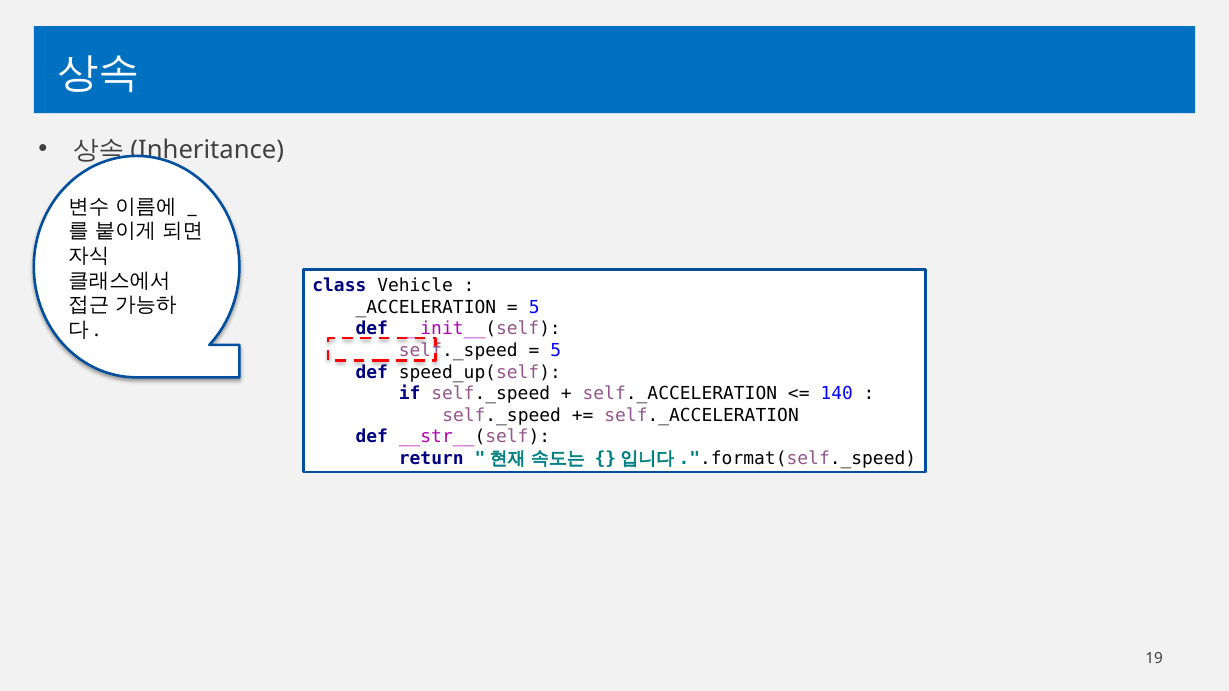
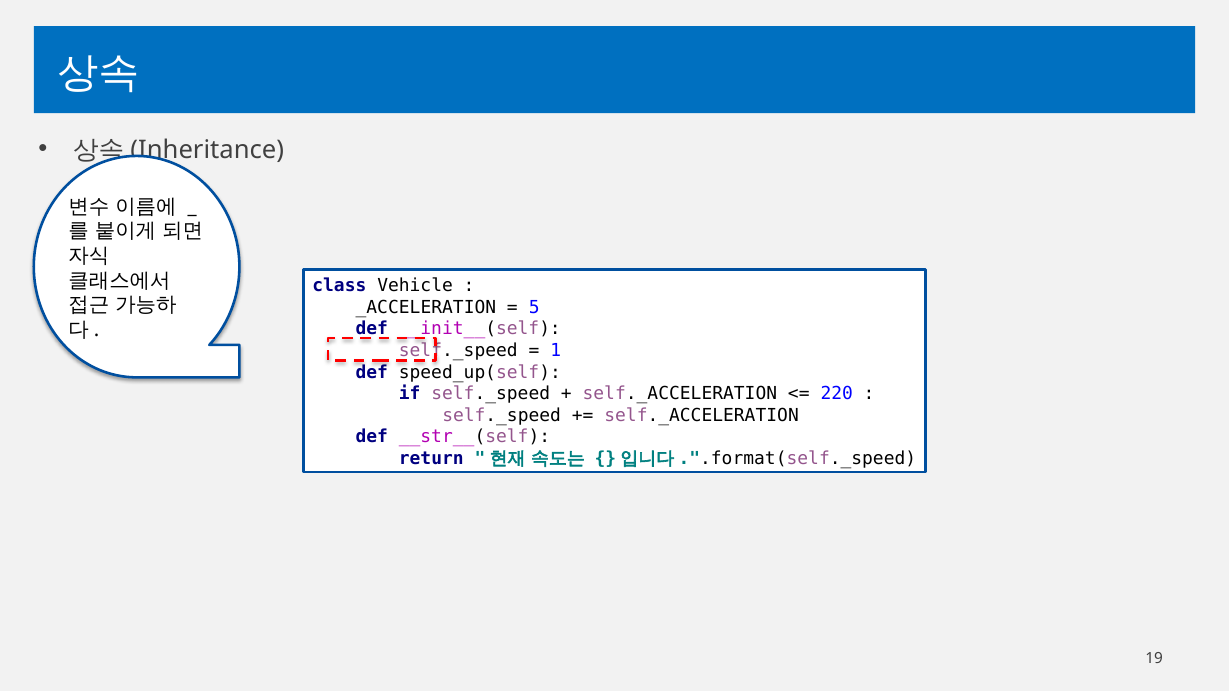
5: 5 -> 1 (556, 351)
140: 140 -> 220 (837, 394)
